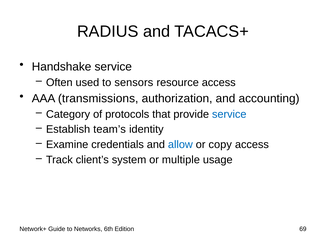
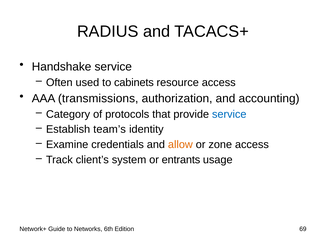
sensors: sensors -> cabinets (134, 82)
allow colour: blue -> orange (180, 144)
copy: copy -> zone (220, 144)
multiple: multiple -> entrants (181, 160)
